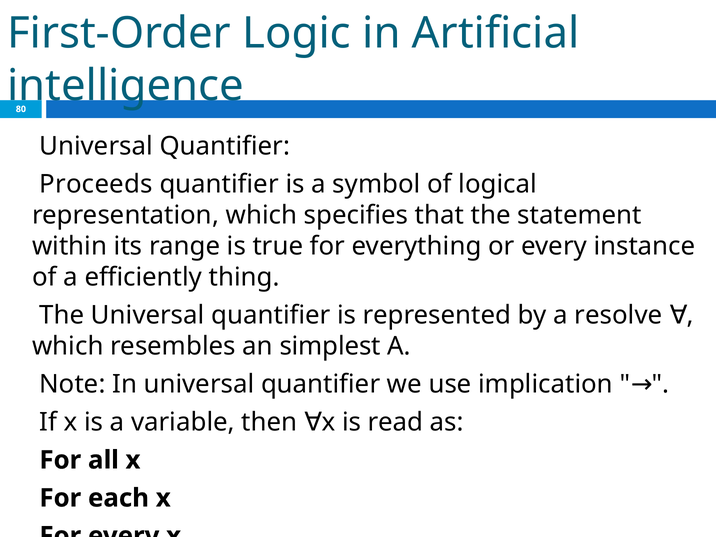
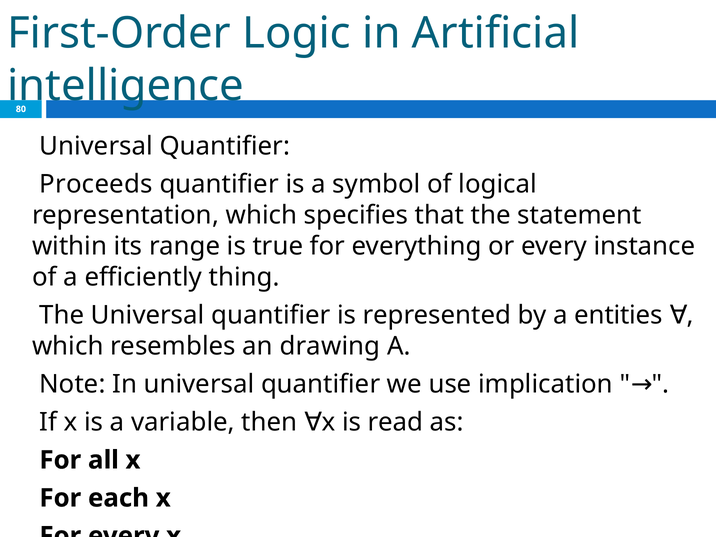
resolve: resolve -> entities (619, 315)
simplest: simplest -> drawing (330, 346)
